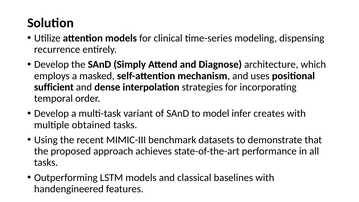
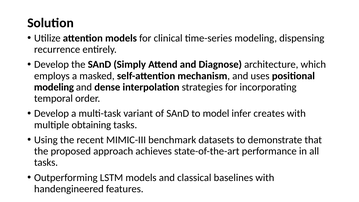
sufficient: sufficient -> modeling (54, 87)
obtained: obtained -> obtaining (91, 125)
